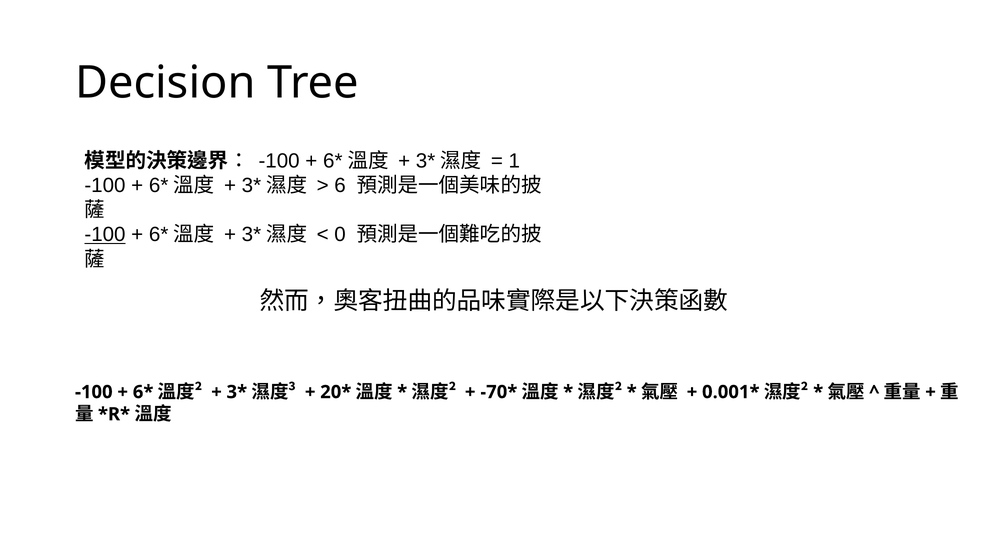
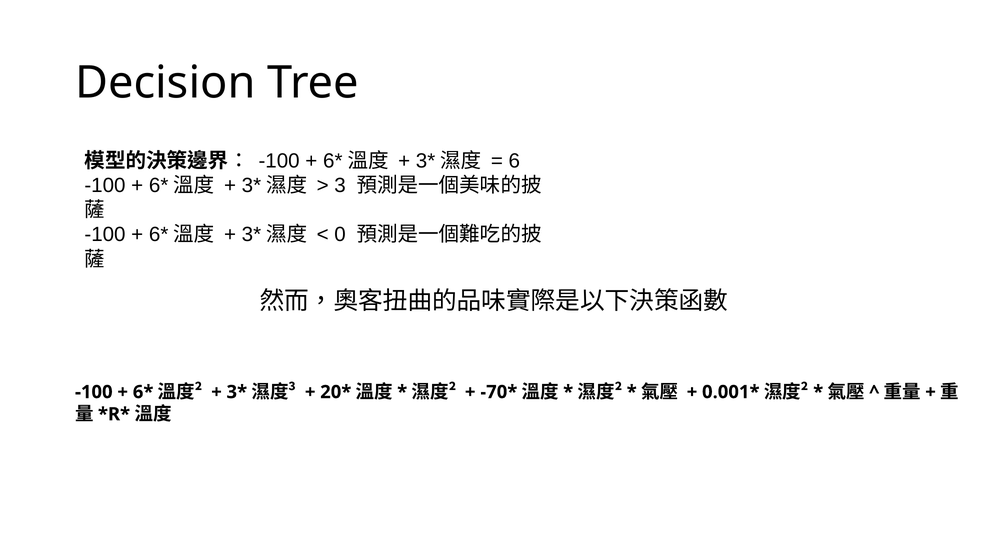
1: 1 -> 6 (514, 161)
6: 6 -> 3 (340, 186)
-100 underline: present -> none (105, 235)
